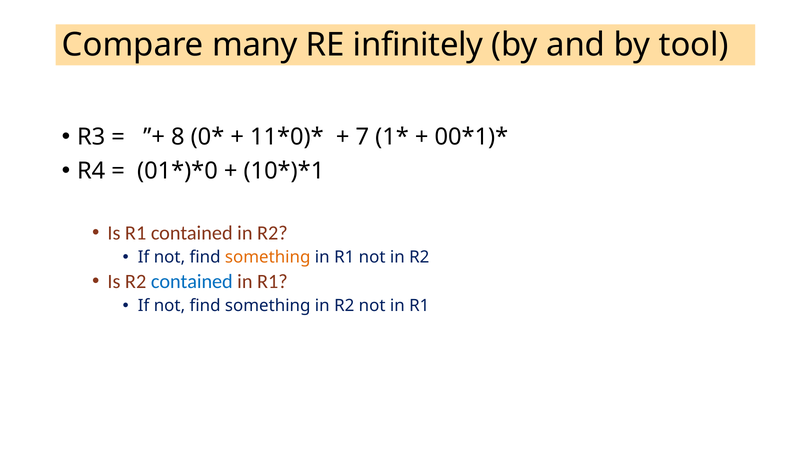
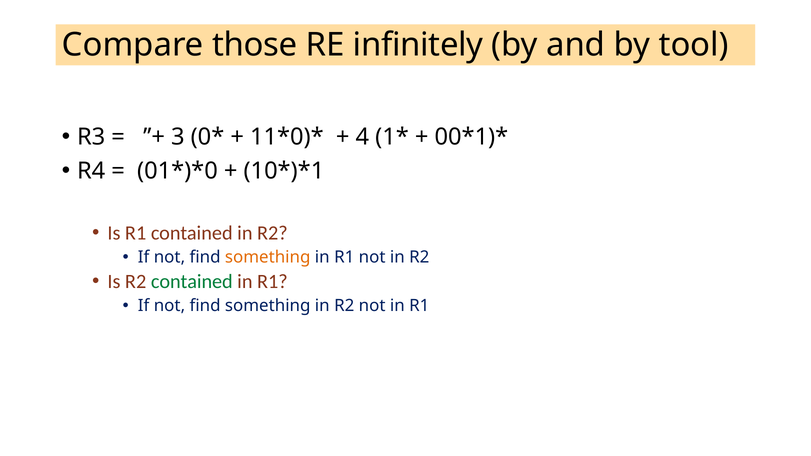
many: many -> those (255, 45)
8: 8 -> 3 (178, 137)
7: 7 -> 4 (362, 137)
contained colour: blue -> green (192, 282)
